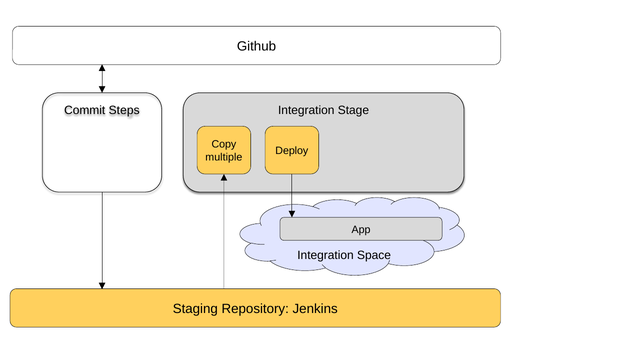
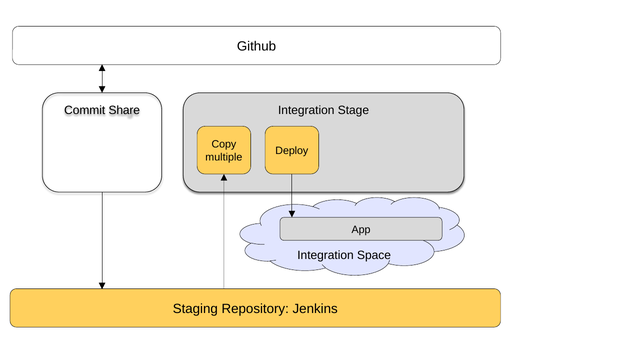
Steps: Steps -> Share (124, 110)
